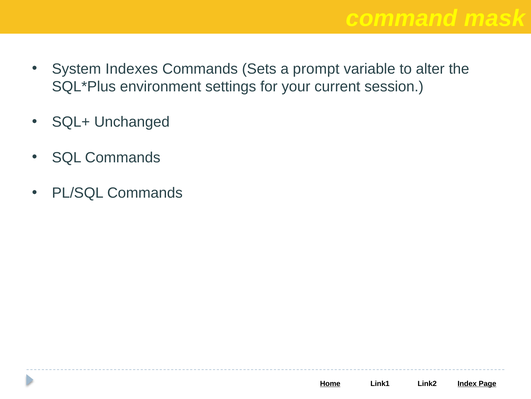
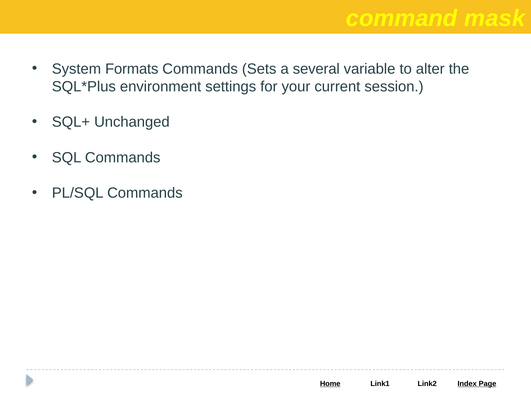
Indexes: Indexes -> Formats (132, 69)
prompt: prompt -> several (316, 69)
